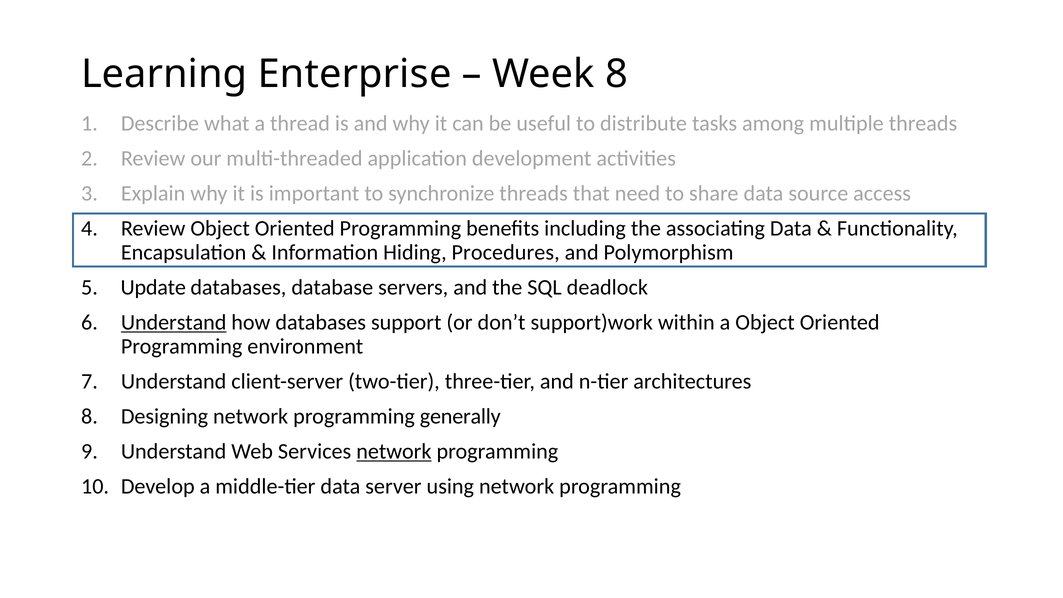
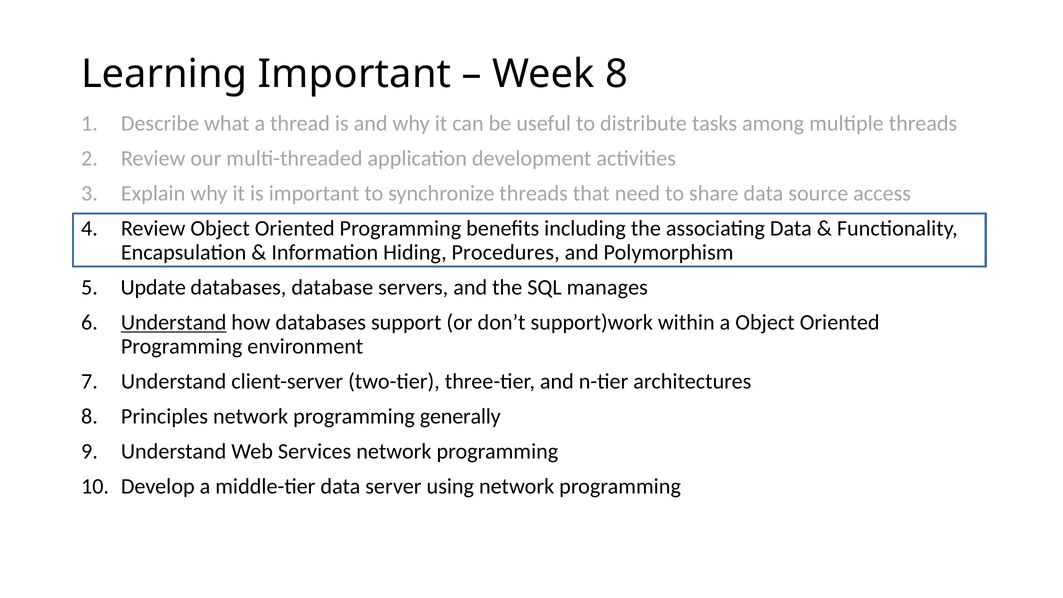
Learning Enterprise: Enterprise -> Important (354, 74)
deadlock: deadlock -> manages (607, 287)
Designing: Designing -> Principles (164, 416)
network underline: present -> none (394, 451)
